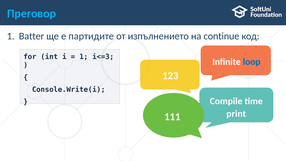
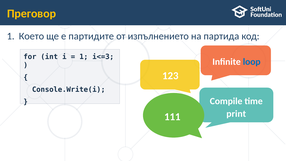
Преговор colour: light blue -> yellow (32, 14)
Batter: Batter -> Което (31, 36)
continue: continue -> партида (221, 36)
